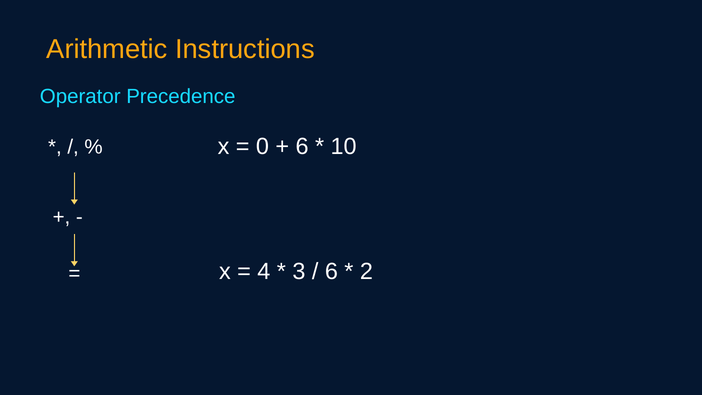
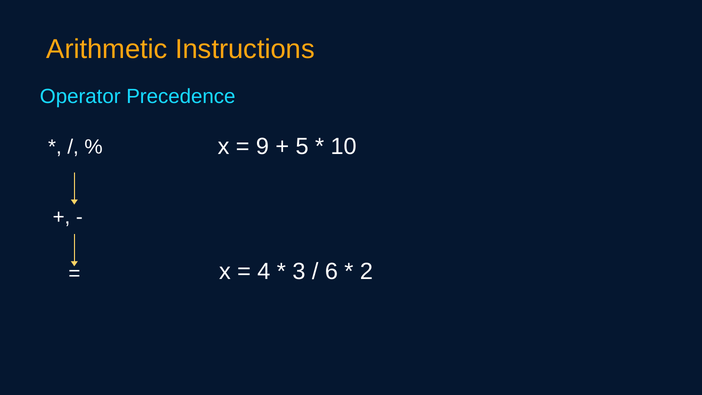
0: 0 -> 9 (262, 147)
6: 6 -> 5 (302, 147)
